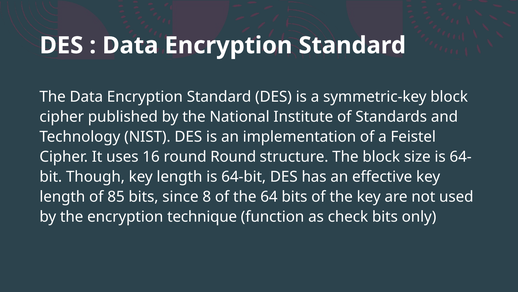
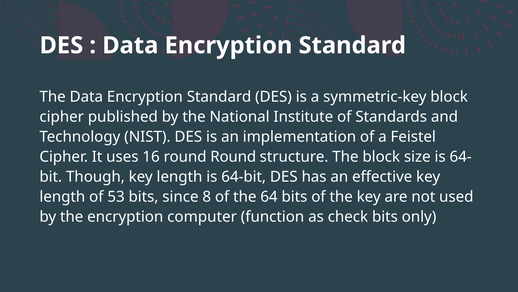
85: 85 -> 53 (116, 196)
technique: technique -> computer (202, 216)
